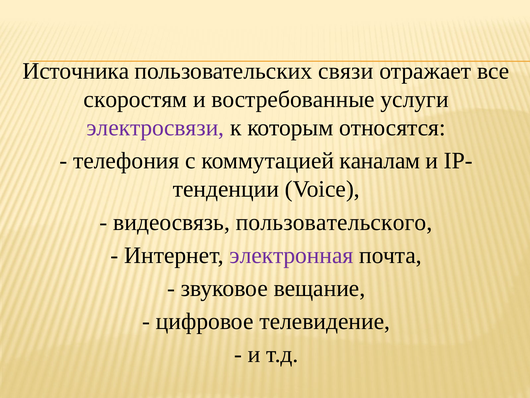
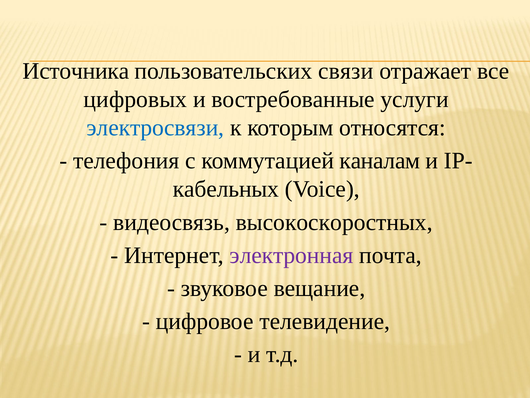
скоростям: скоростям -> цифровых (135, 99)
электросвязи colour: purple -> blue (155, 128)
тенденции: тенденции -> кабельных (226, 189)
пользовательского: пользовательского -> высокоскоростных (334, 222)
